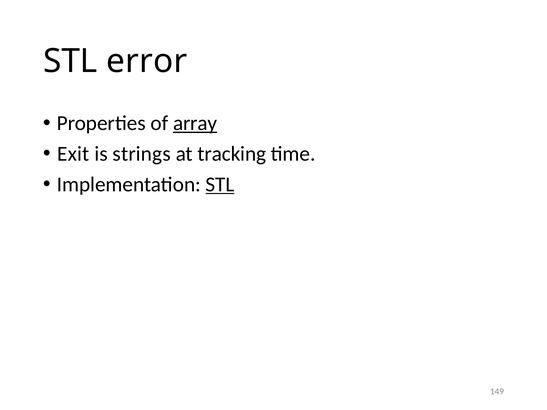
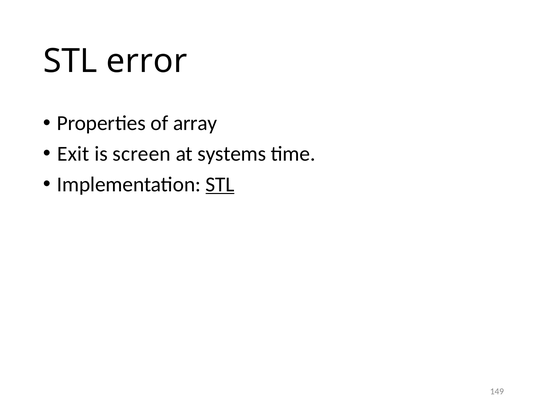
array underline: present -> none (195, 123)
strings: strings -> screen (142, 154)
tracking: tracking -> systems (232, 154)
